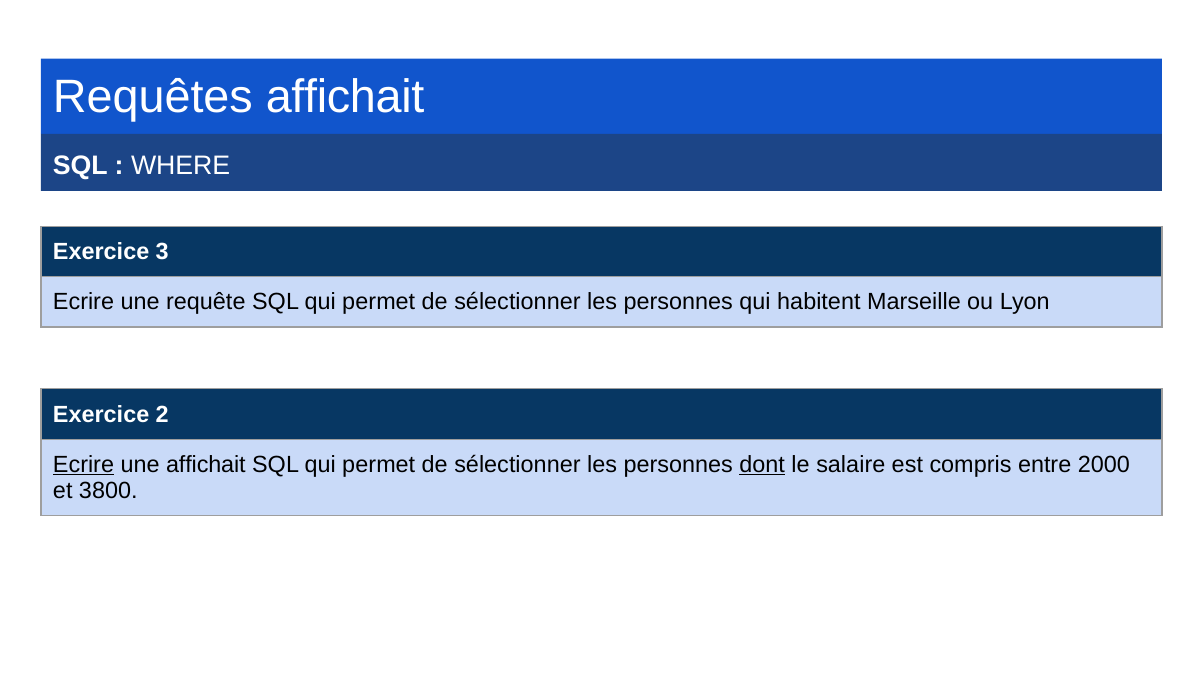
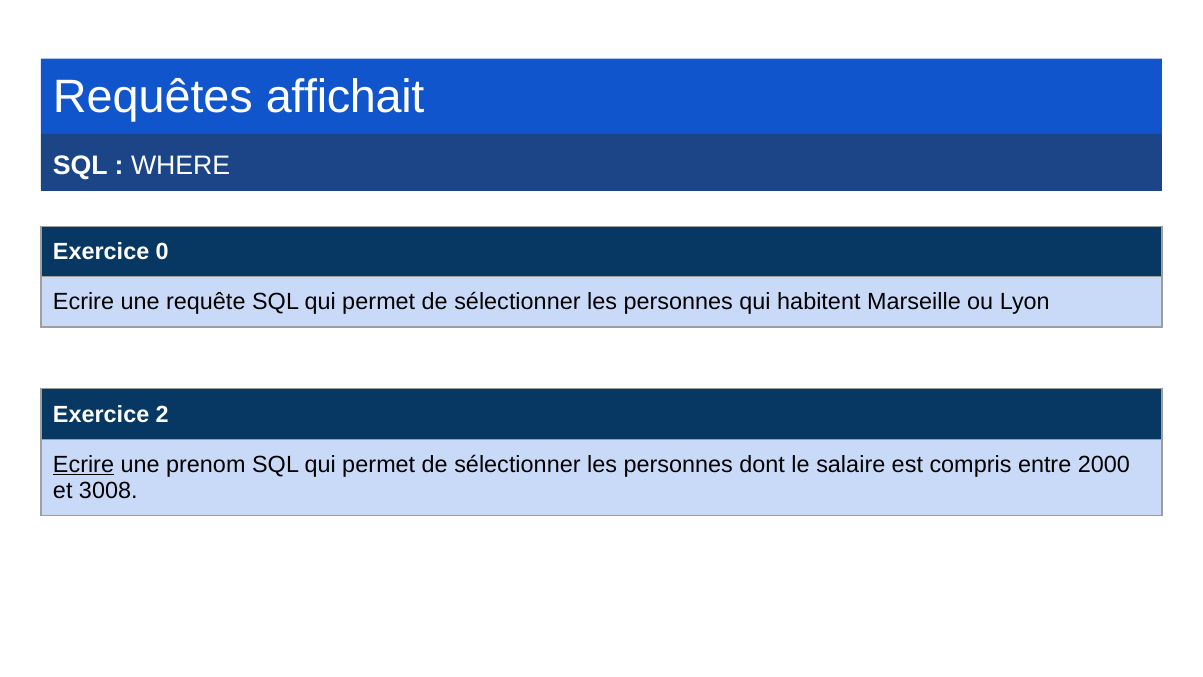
3: 3 -> 0 (162, 252)
une affichait: affichait -> prenom (206, 464)
dont underline: present -> none (762, 464)
3800: 3800 -> 3008 (108, 491)
